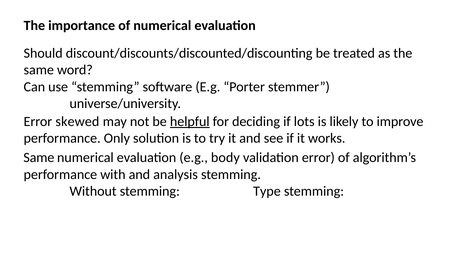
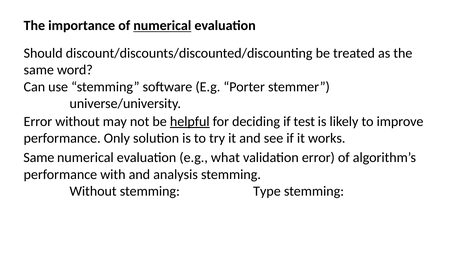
numerical underline: none -> present (162, 26)
Error skewed: skewed -> without (78, 122)
lots: lots -> test (304, 122)
body: body -> what (225, 158)
